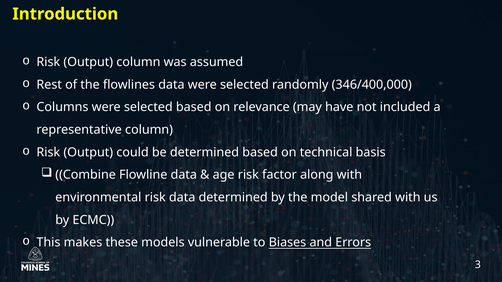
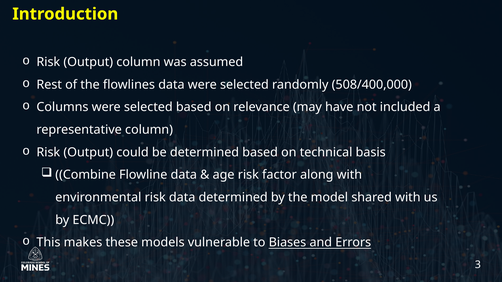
346/400,000: 346/400,000 -> 508/400,000 (372, 85)
